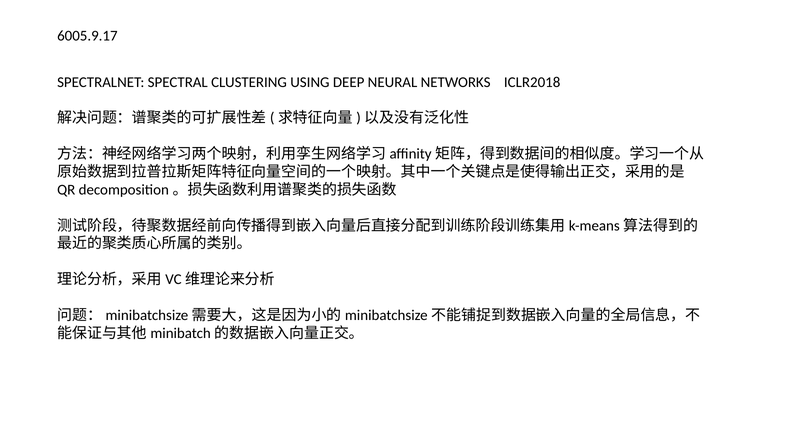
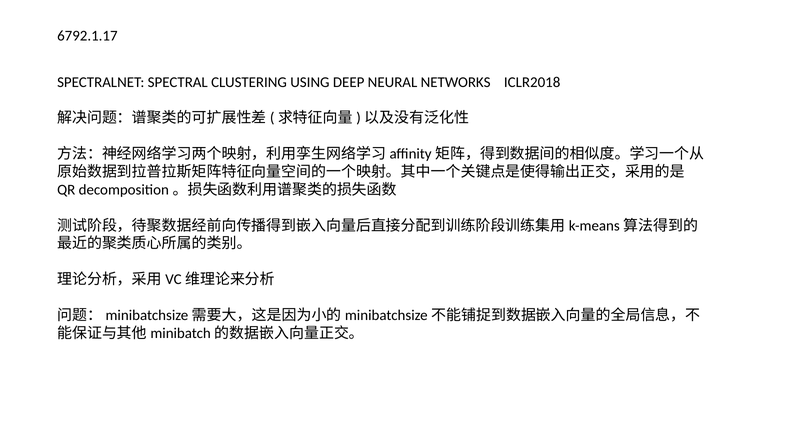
6005.9.17: 6005.9.17 -> 6792.1.17 (87, 36)
